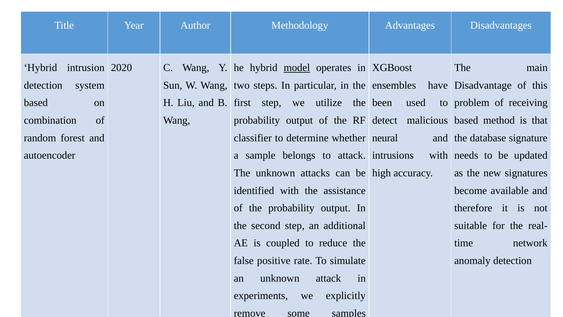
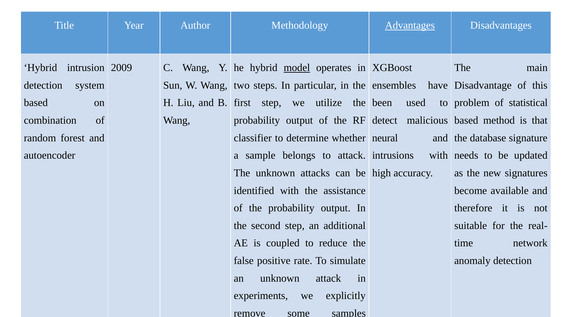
Advantages underline: none -> present (410, 25)
2020: 2020 -> 2009 (121, 68)
receiving: receiving -> statistical (528, 103)
